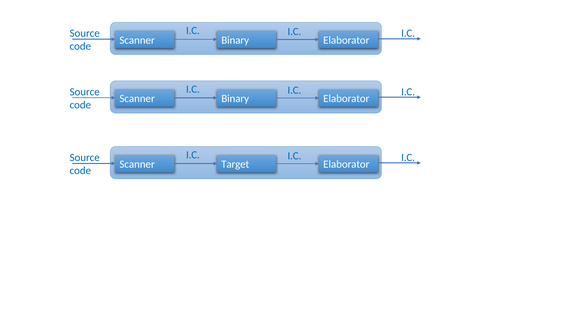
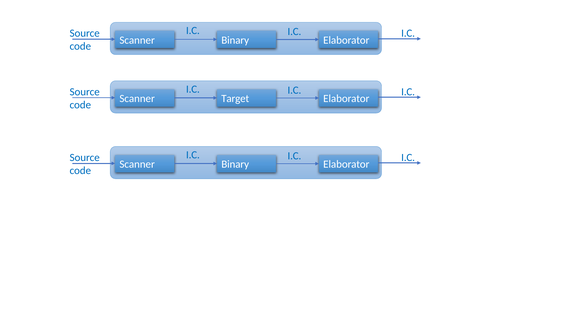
Binary: Binary -> Target (235, 99)
Target: Target -> Binary (235, 164)
